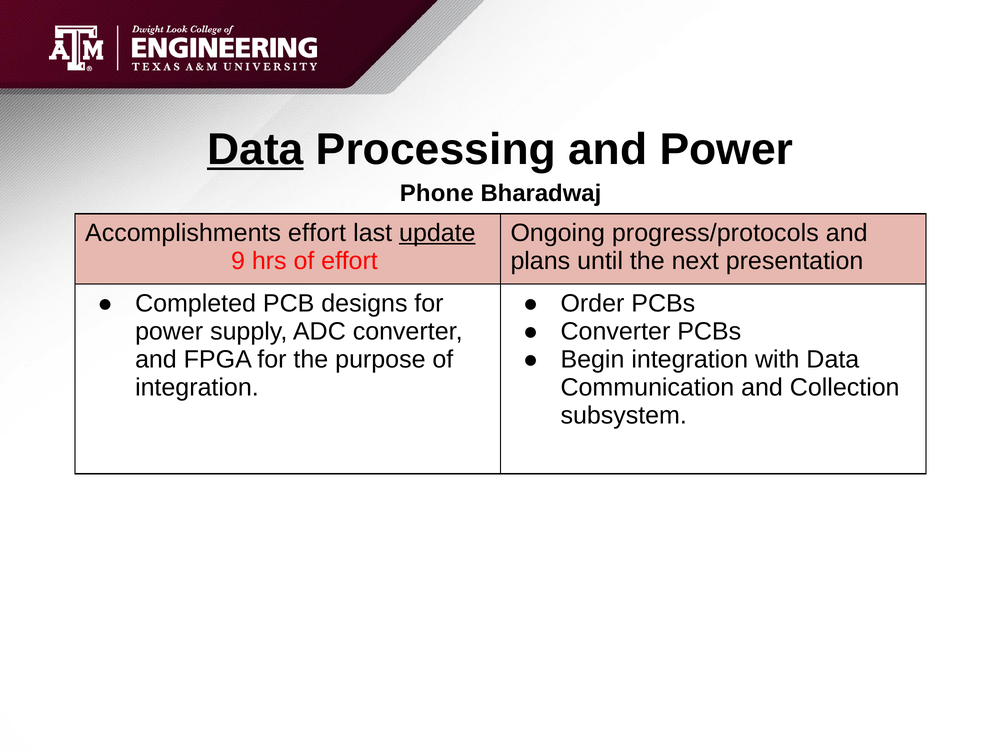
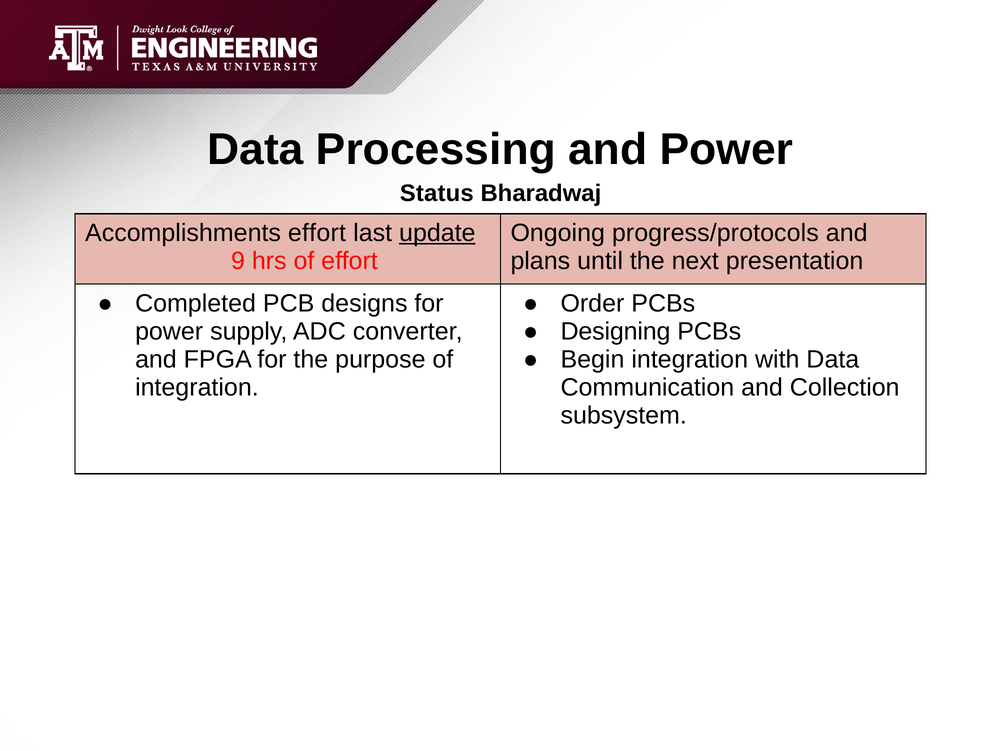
Data underline: present -> none (255, 149)
Phone: Phone -> Status (437, 193)
Converter: Converter -> Designing (616, 331)
